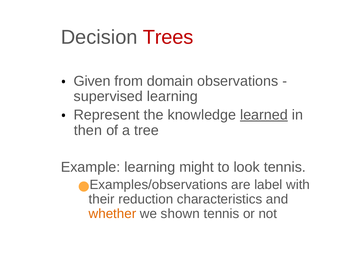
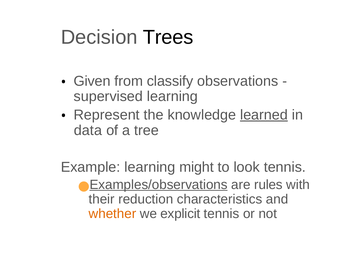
Trees colour: red -> black (168, 37)
domain: domain -> classify (170, 81)
then: then -> data (88, 130)
Examples/observations underline: none -> present (159, 185)
label: label -> rules (268, 185)
shown: shown -> explicit (180, 214)
